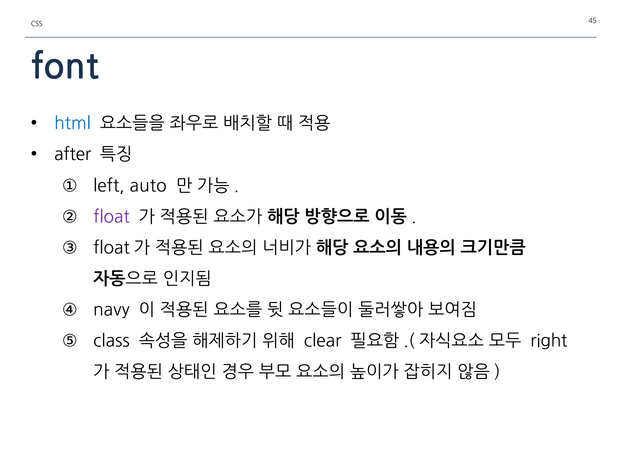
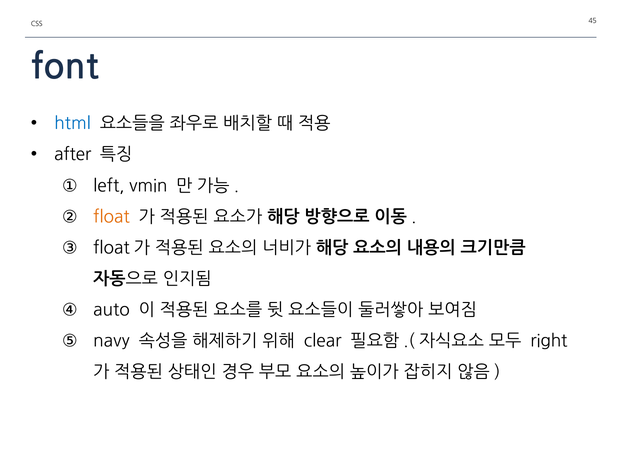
auto: auto -> vmin (148, 186)
float colour: purple -> orange (111, 217)
navy: navy -> auto (111, 310)
class: class -> navy (111, 342)
